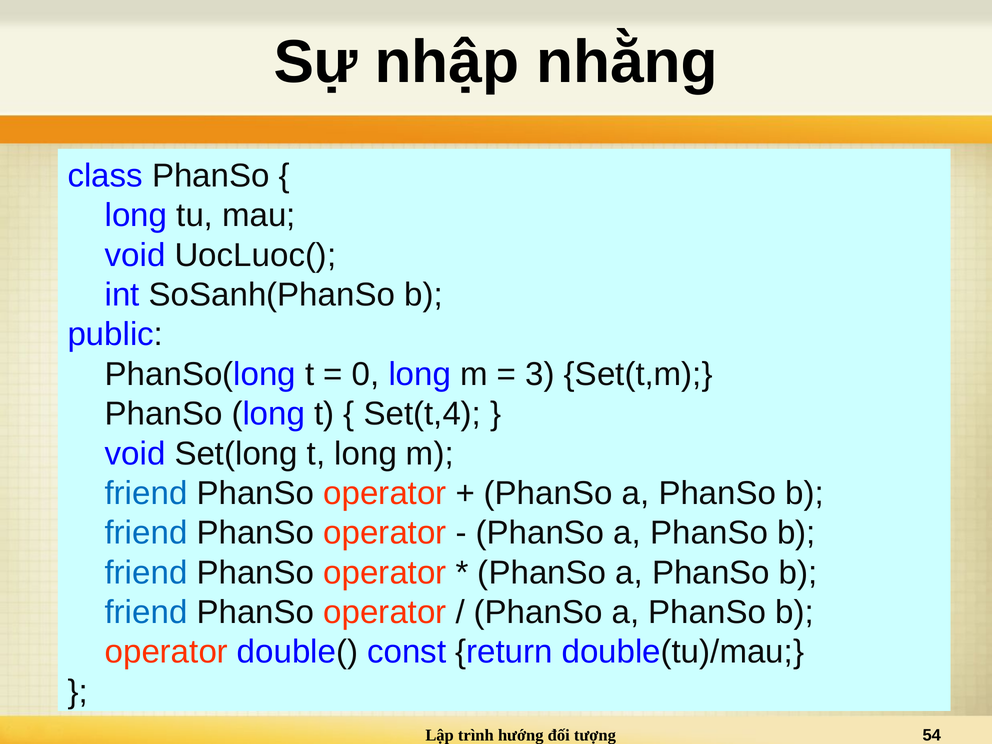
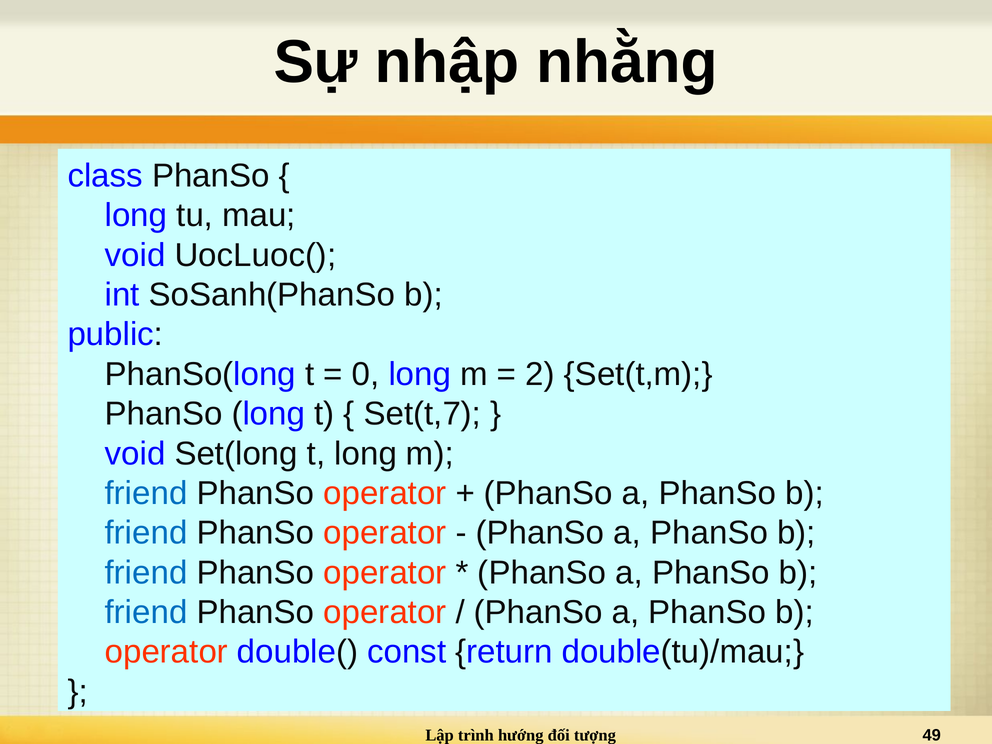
3: 3 -> 2 (540, 374)
Set(t,4: Set(t,4 -> Set(t,7 (422, 414)
54: 54 -> 49 (932, 735)
